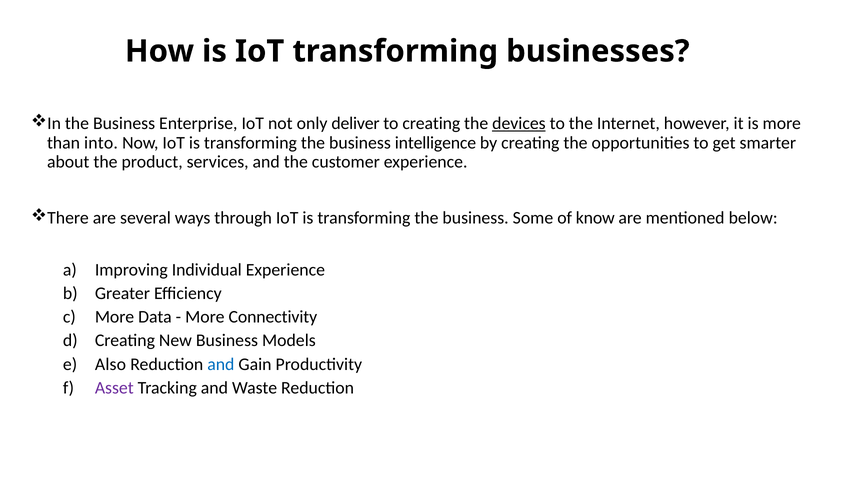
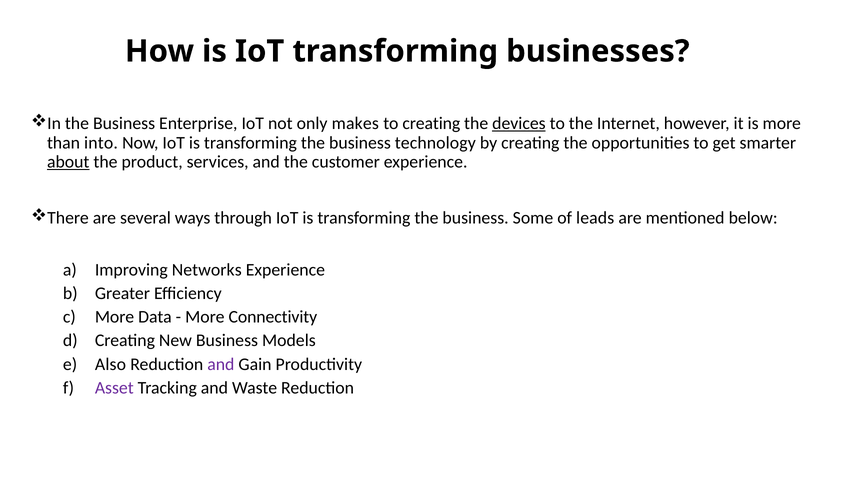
deliver: deliver -> makes (355, 123)
intelligence: intelligence -> technology (435, 143)
about underline: none -> present (68, 162)
know: know -> leads (595, 218)
Individual: Individual -> Networks (207, 270)
and colour: blue -> purple (221, 364)
